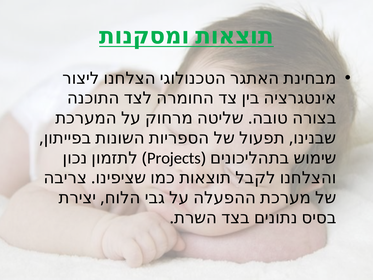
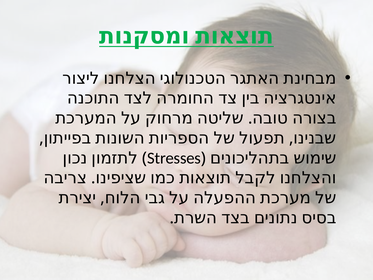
Projects: Projects -> Stresses (174, 158)
